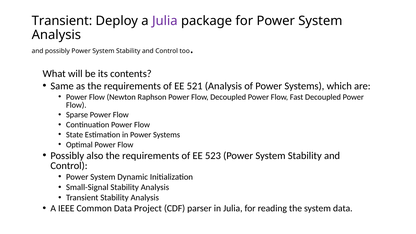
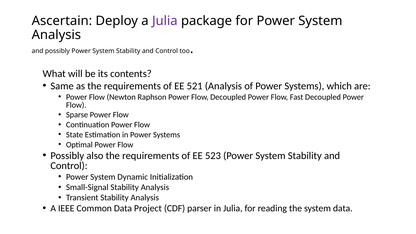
Transient: Transient -> Ascertain (62, 21)
